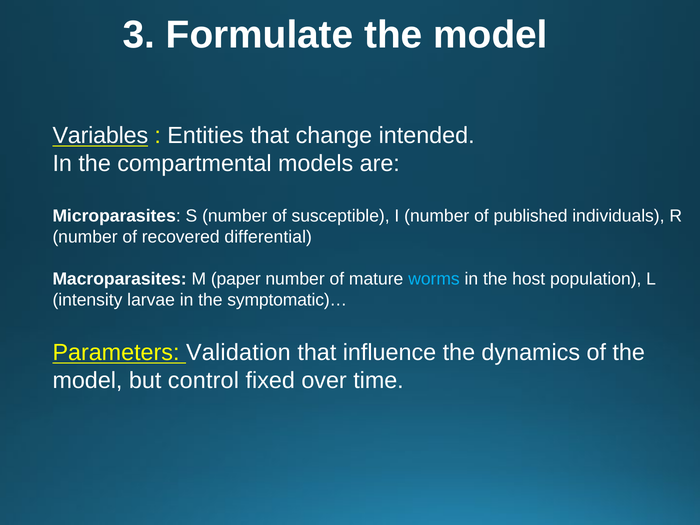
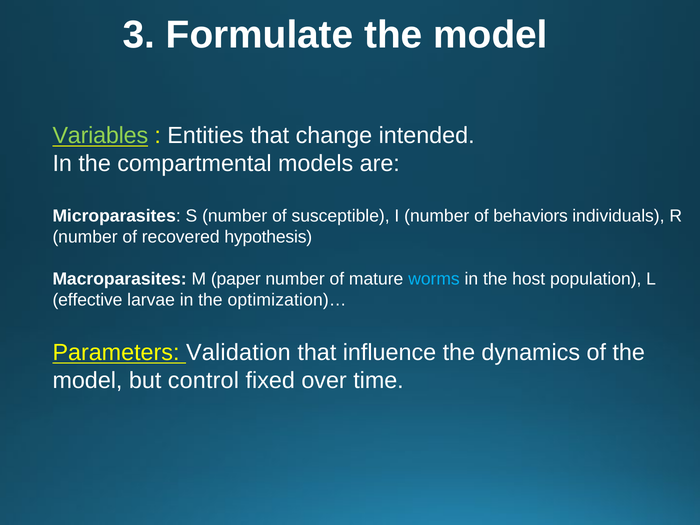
Variables colour: white -> light green (100, 136)
published: published -> behaviors (531, 216)
differential: differential -> hypothesis (268, 237)
intensity: intensity -> effective (88, 300)
symptomatic)…: symptomatic)… -> optimization)… (287, 300)
